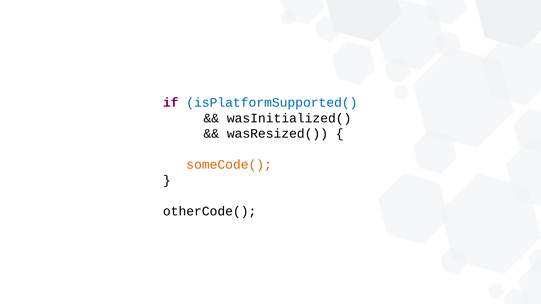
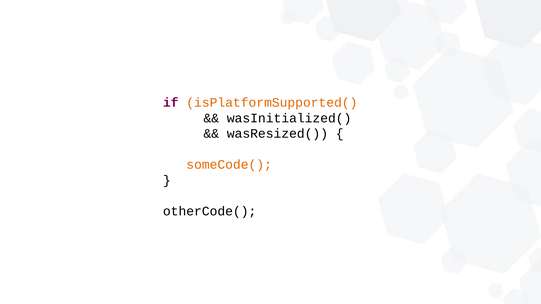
isPlatformSupported( colour: blue -> orange (272, 103)
